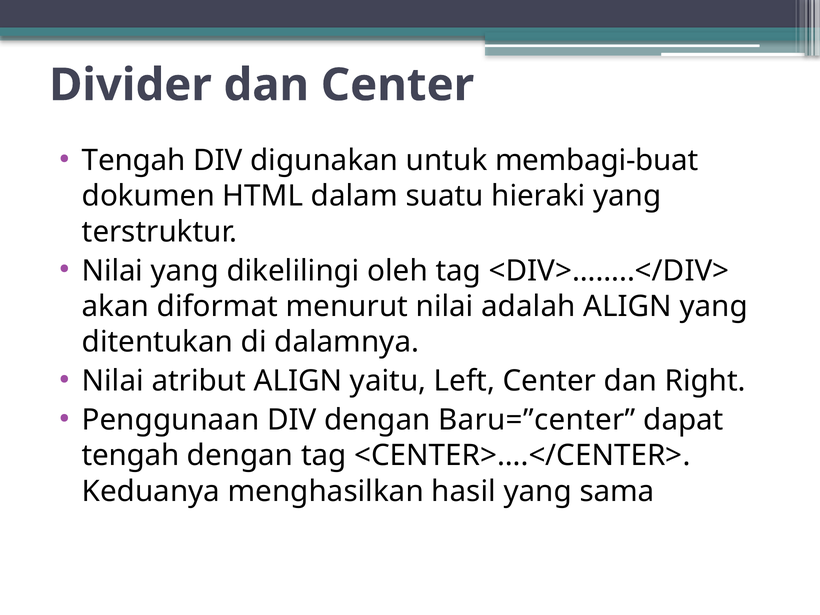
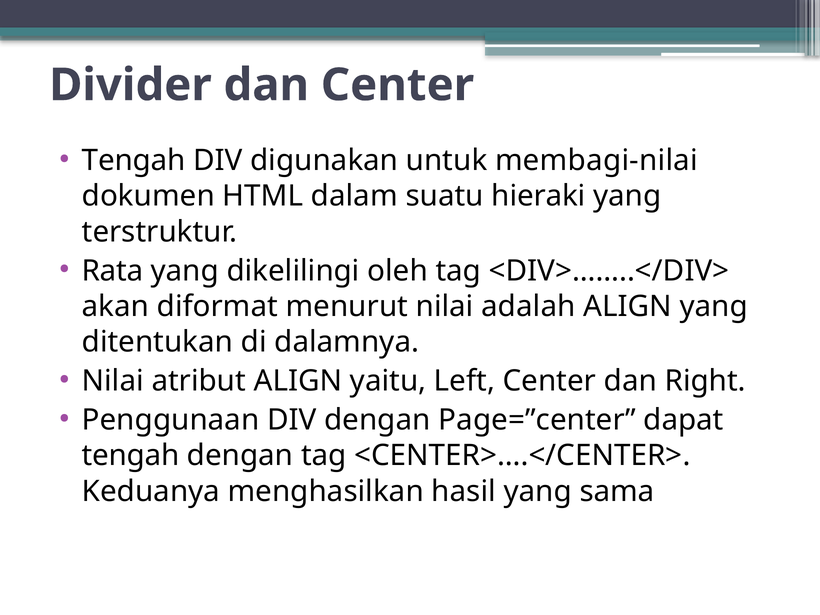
membagi-buat: membagi-buat -> membagi-nilai (596, 161)
Nilai: Nilai -> Rata (113, 271)
Baru=”center: Baru=”center -> Page=”center (537, 420)
